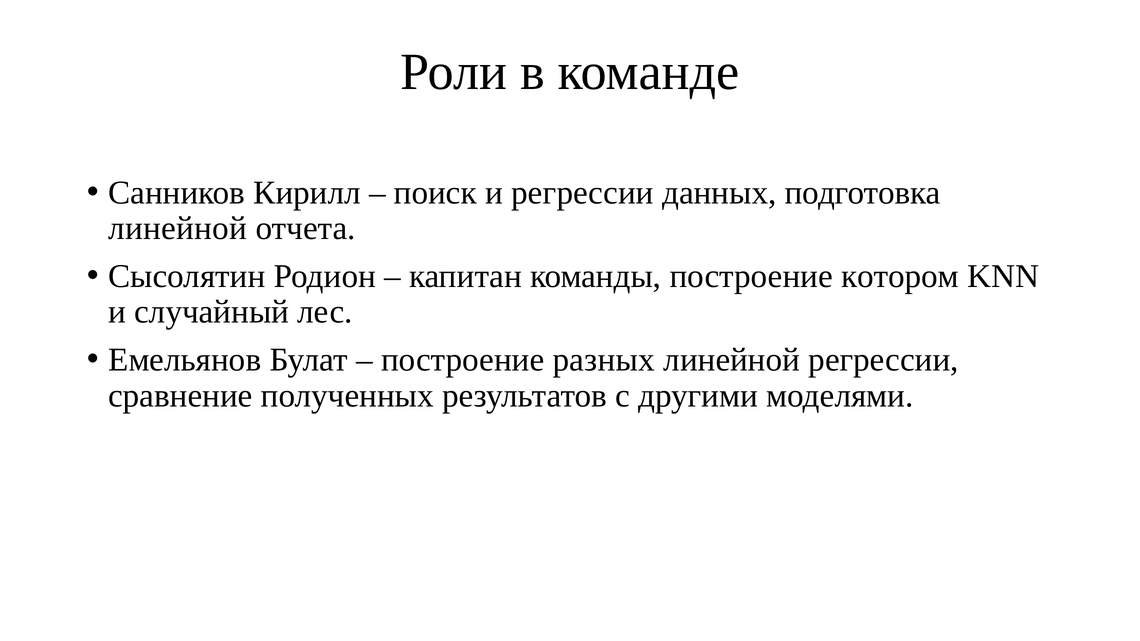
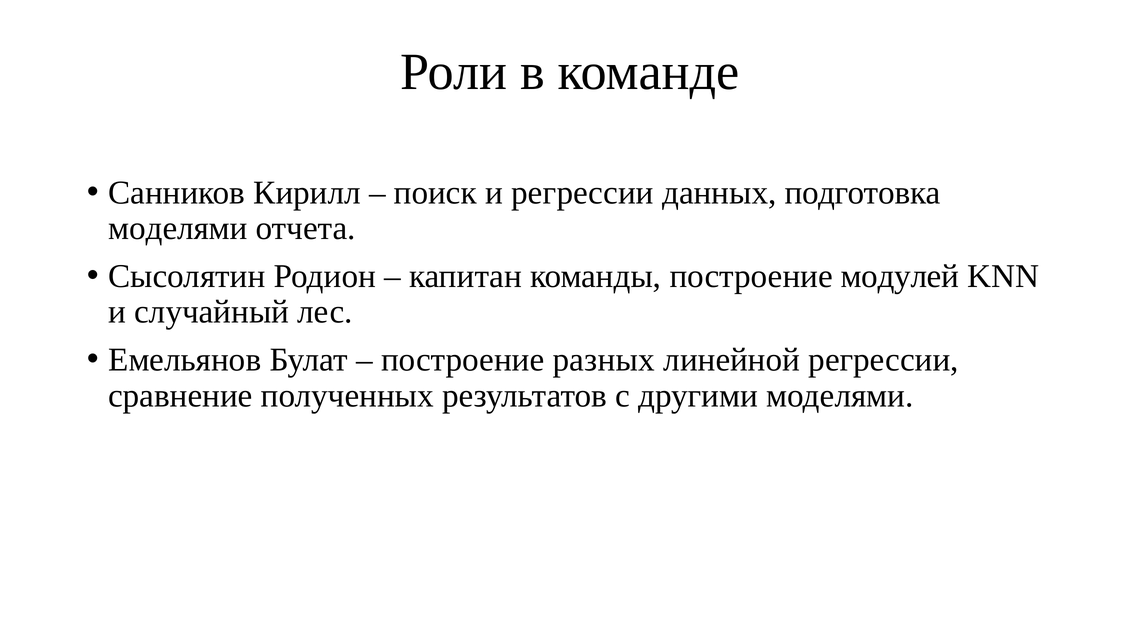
линейной: линейной -> моделями (178, 229)
котором: котором -> модулей (900, 276)
